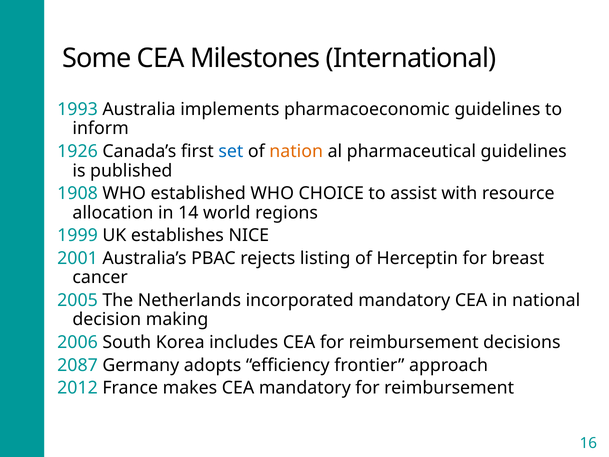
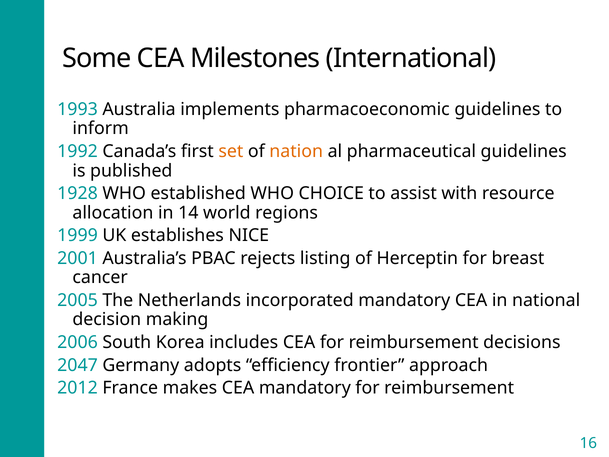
1926: 1926 -> 1992 (78, 151)
set colour: blue -> orange (231, 151)
1908: 1908 -> 1928 (78, 193)
2087: 2087 -> 2047 (78, 365)
